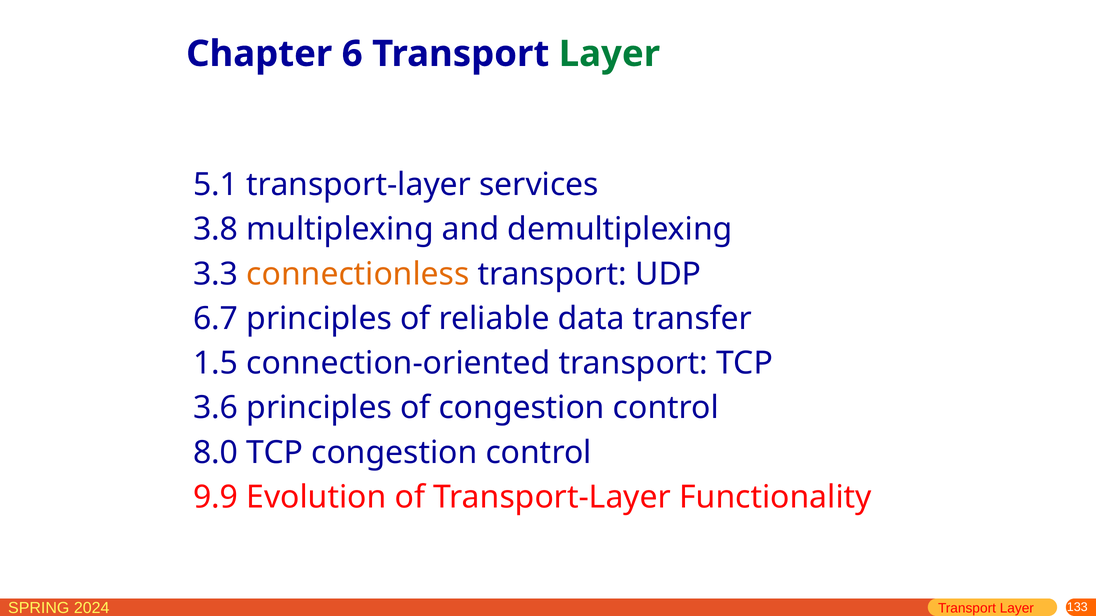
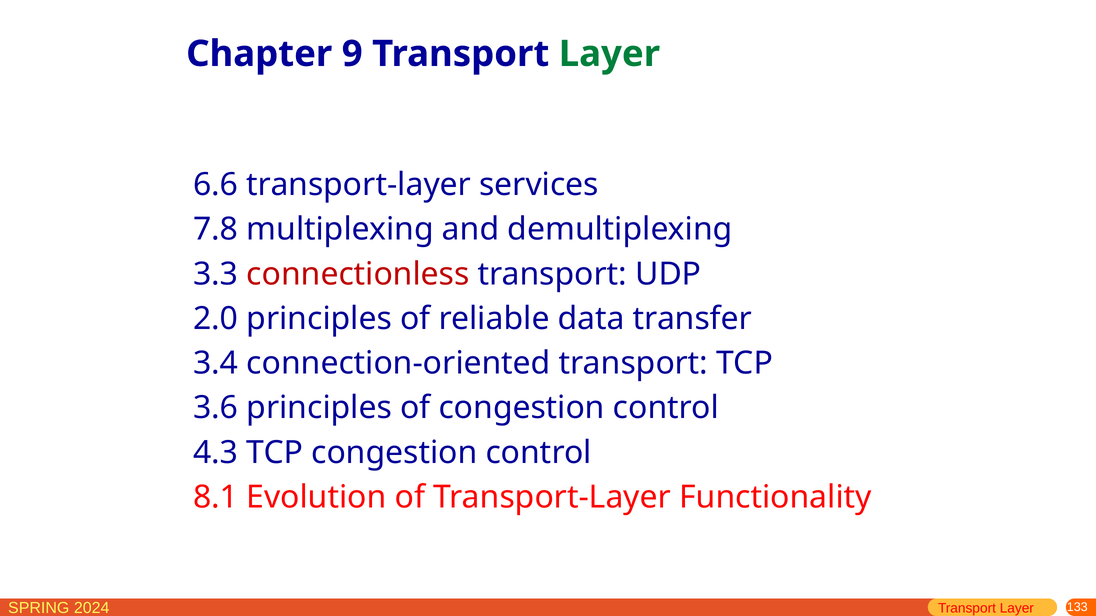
6: 6 -> 9 (352, 54)
5.1: 5.1 -> 6.6 (216, 185)
3.8: 3.8 -> 7.8 (216, 230)
connectionless colour: orange -> red (358, 274)
6.7: 6.7 -> 2.0 (216, 319)
1.5: 1.5 -> 3.4 (216, 364)
8.0: 8.0 -> 4.3 (216, 453)
9.9: 9.9 -> 8.1 (216, 498)
